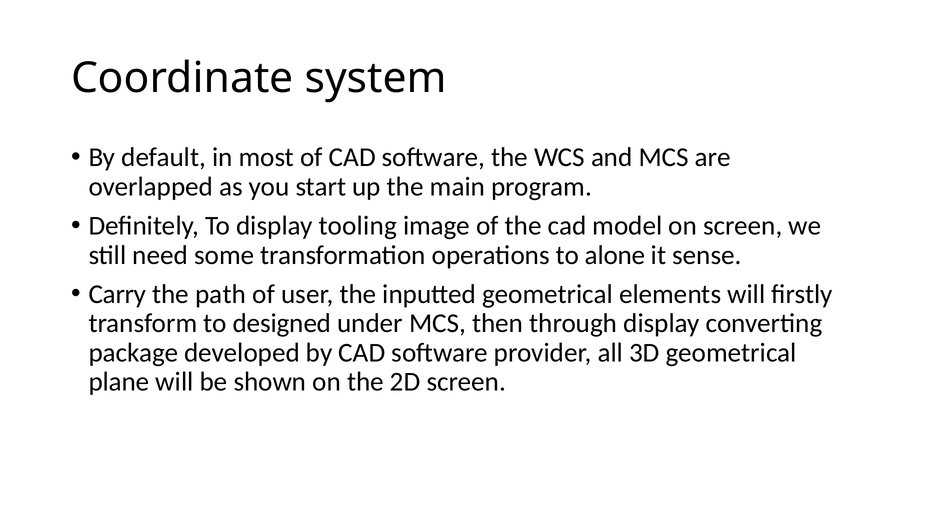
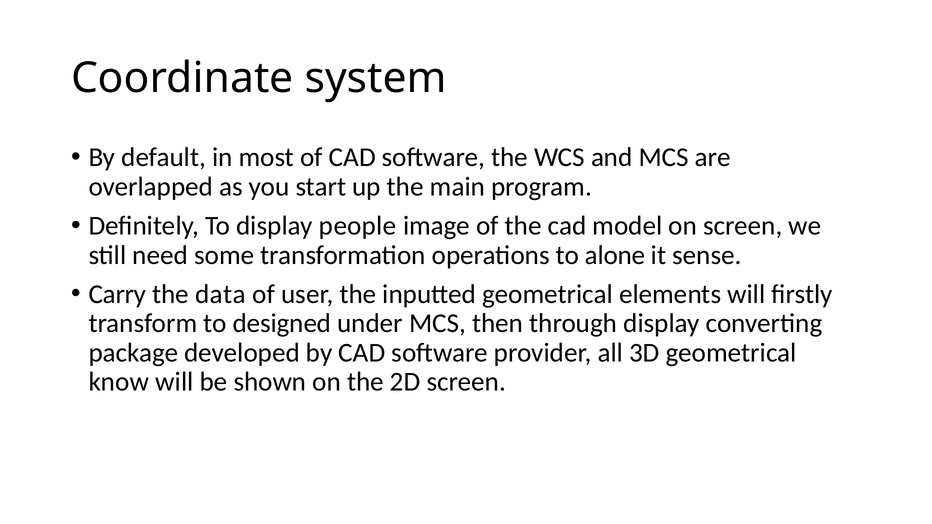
tooling: tooling -> people (358, 226)
path: path -> data (221, 294)
plane: plane -> know (119, 382)
